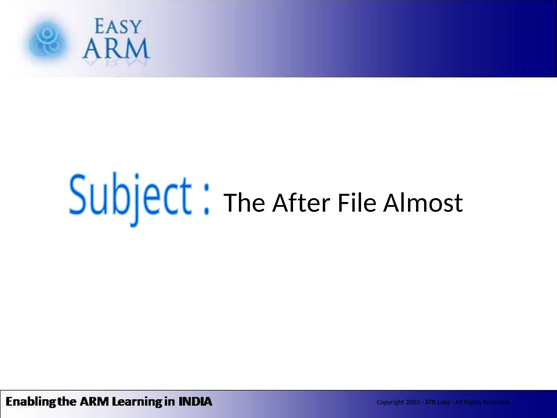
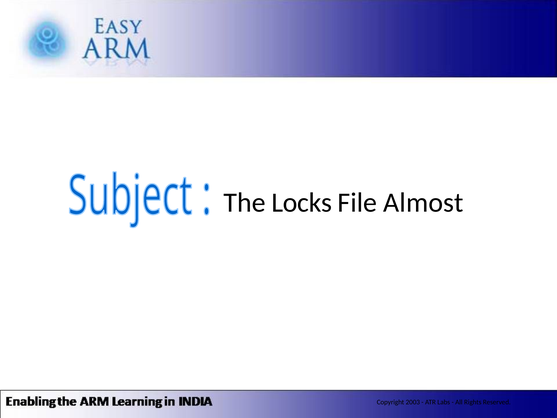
After: After -> Locks (302, 202)
